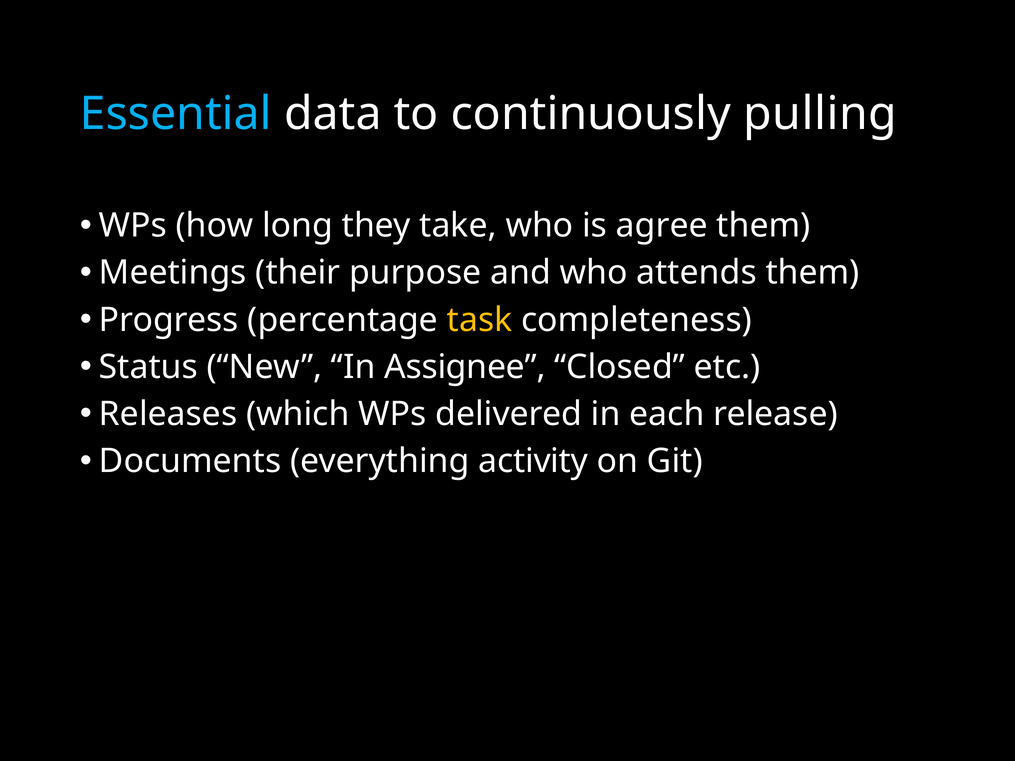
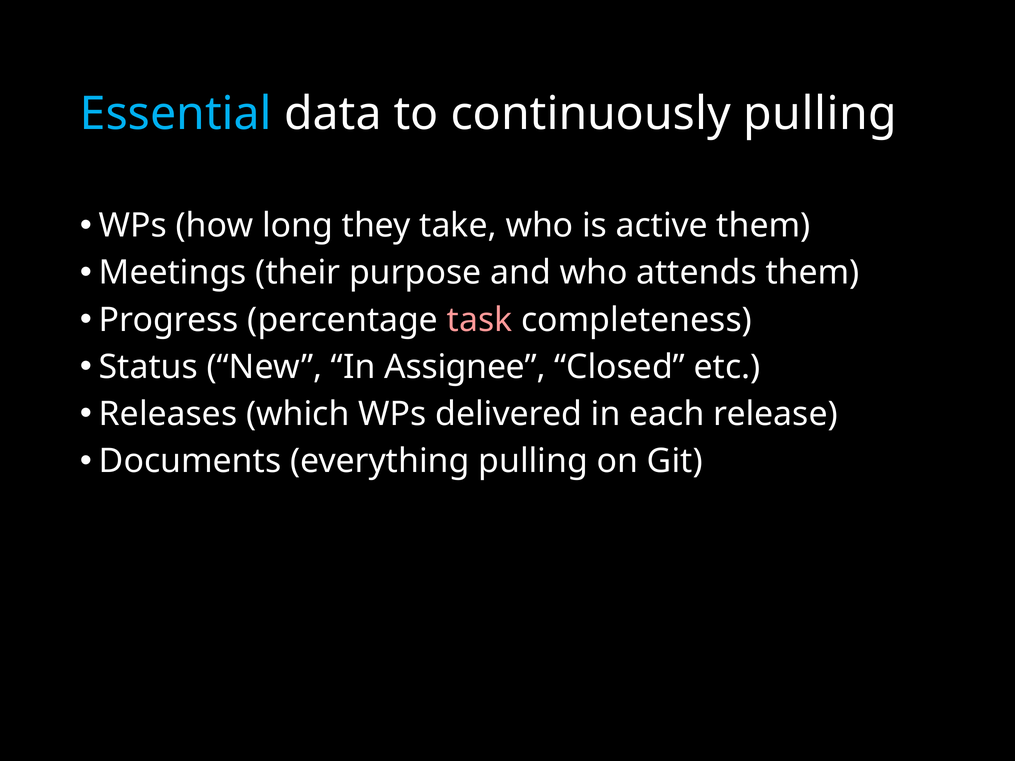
agree: agree -> active (662, 226)
task colour: yellow -> pink (480, 320)
everything activity: activity -> pulling (533, 461)
